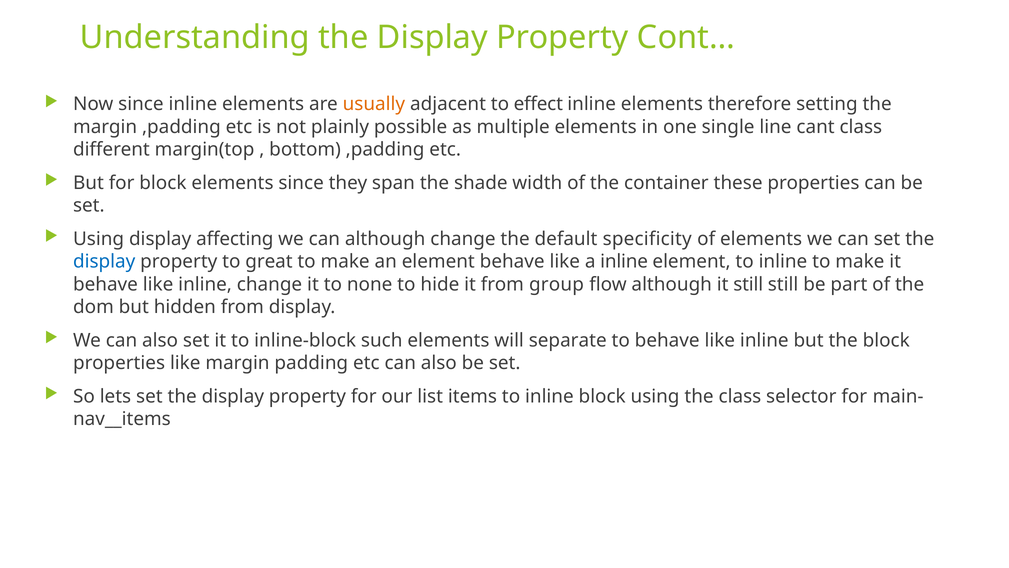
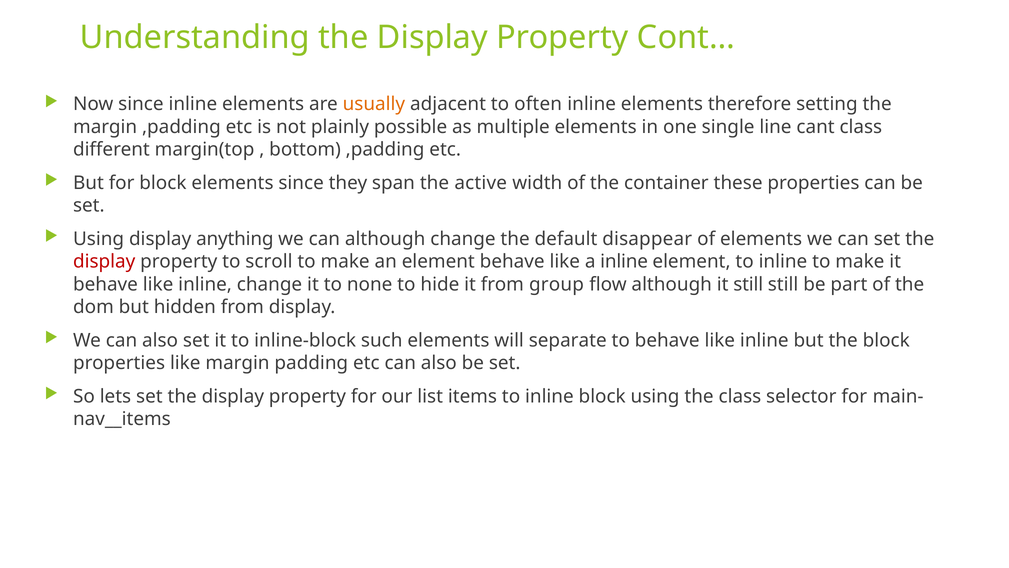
effect: effect -> often (538, 104)
shade: shade -> active (481, 183)
affecting: affecting -> anything (235, 239)
specificity: specificity -> disappear (647, 239)
display colour: blue -> red (104, 261)
great: great -> scroll (269, 261)
